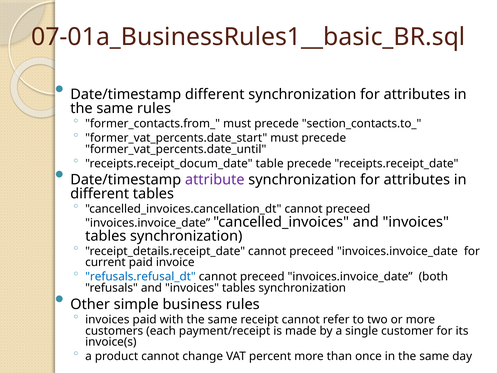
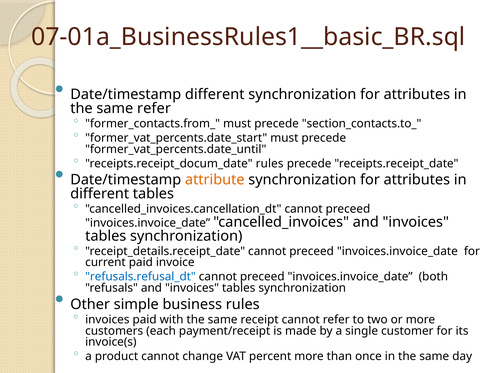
same rules: rules -> refer (154, 108)
receipts.receipt_docum_date table: table -> rules (270, 163)
attribute colour: purple -> orange (215, 180)
